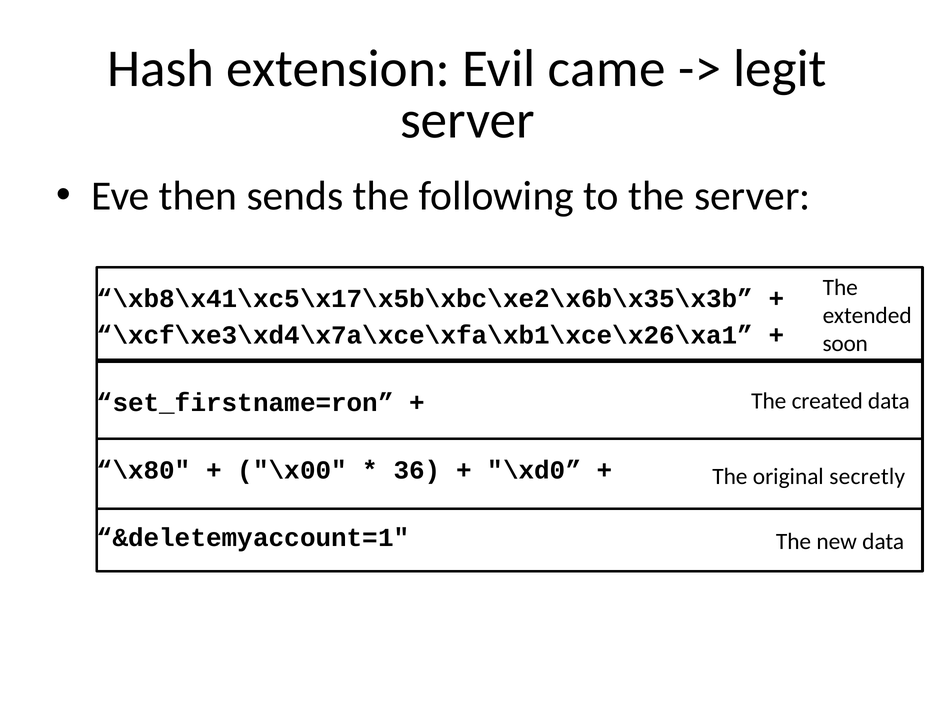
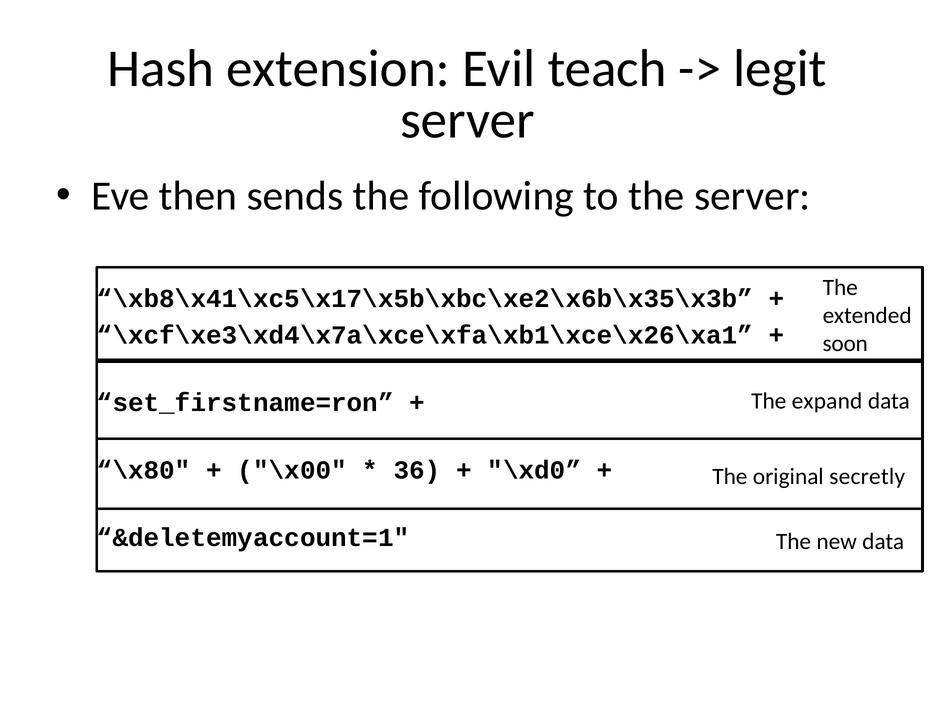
came: came -> teach (607, 69)
created: created -> expand (827, 401)
